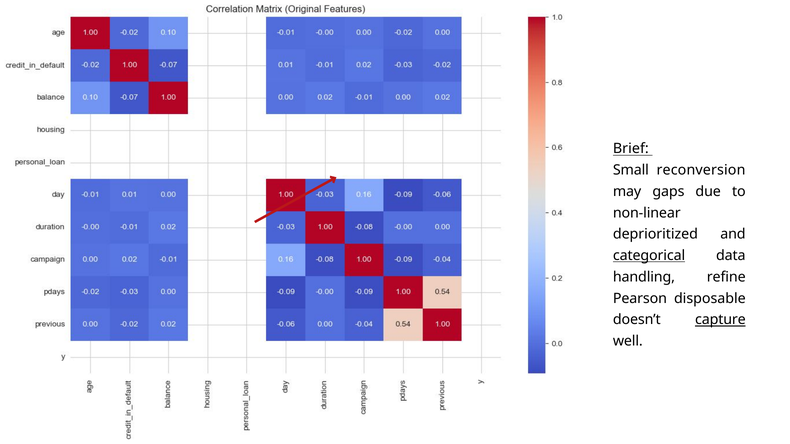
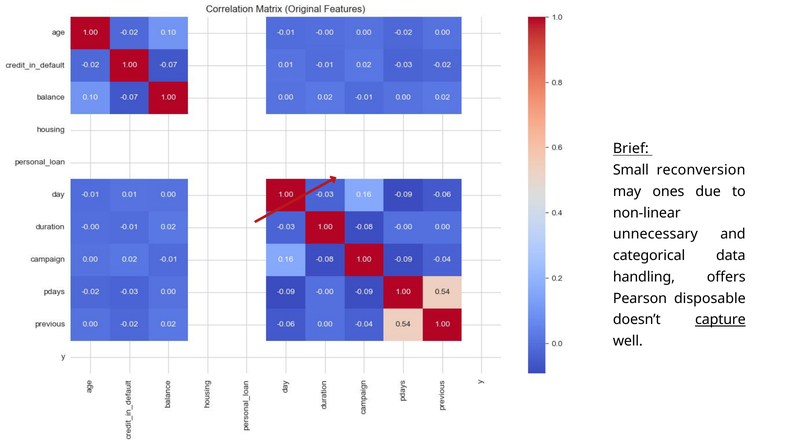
gaps: gaps -> ones (668, 192)
deprioritized: deprioritized -> unnecessary (655, 234)
categorical underline: present -> none (649, 256)
refine: refine -> offers (726, 277)
